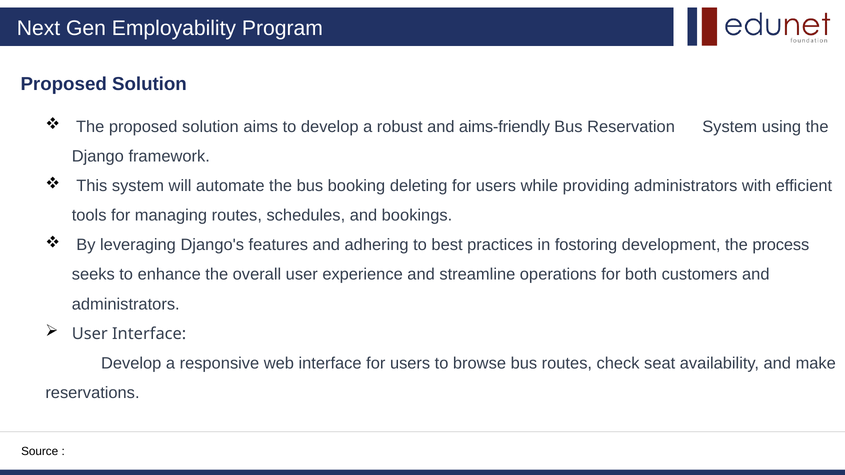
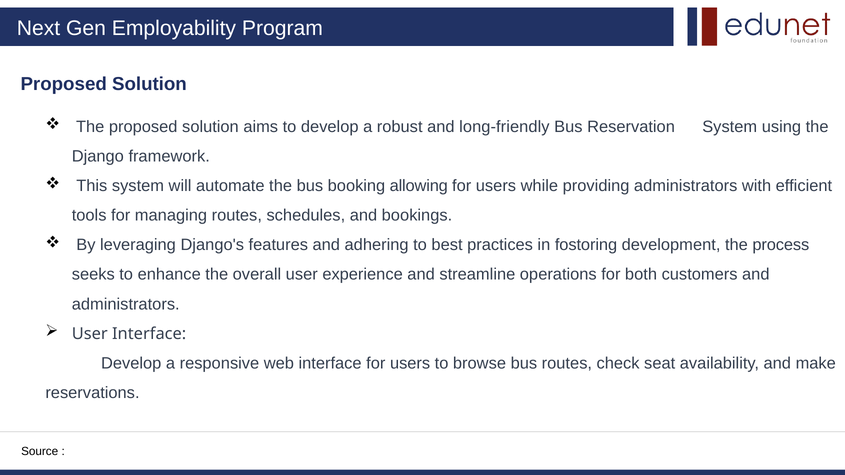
aims-friendly: aims-friendly -> long-friendly (504, 127)
deleting: deleting -> allowing (419, 186)
